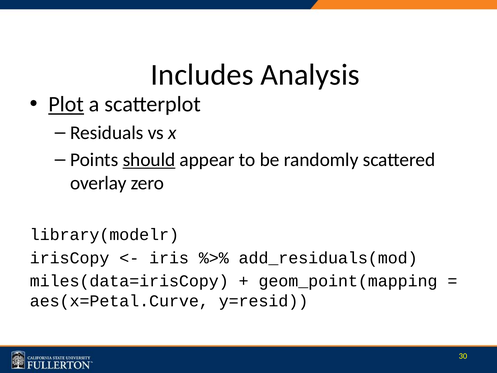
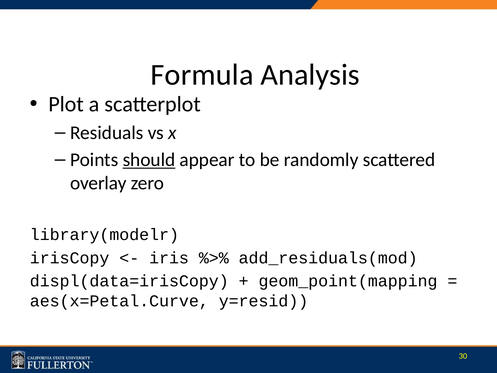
Includes: Includes -> Formula (202, 75)
Plot underline: present -> none (66, 104)
miles(data=irisCopy: miles(data=irisCopy -> displ(data=irisCopy (129, 281)
